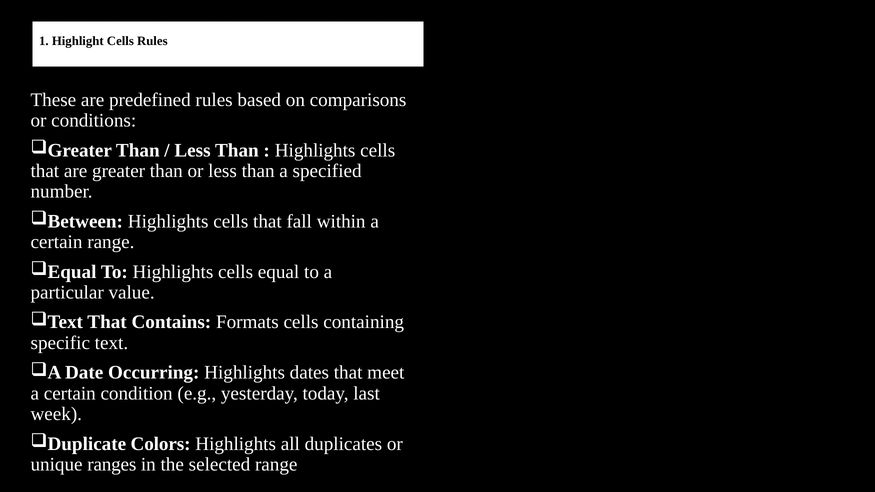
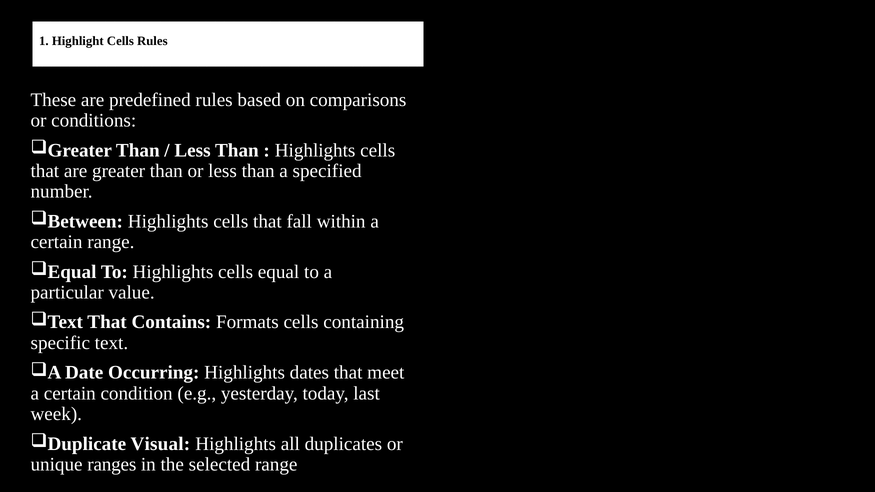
Colors: Colors -> Visual (160, 444)
